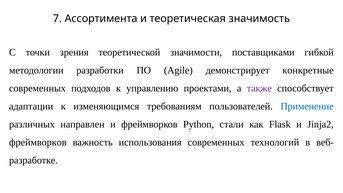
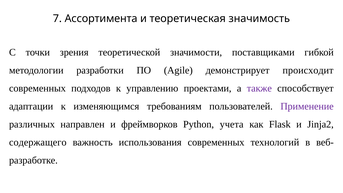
конкретные: конкретные -> происходит (308, 70)
Применение colour: blue -> purple (307, 106)
стали: стали -> учета (232, 124)
фреймворков: фреймворков -> содержащего (38, 142)
